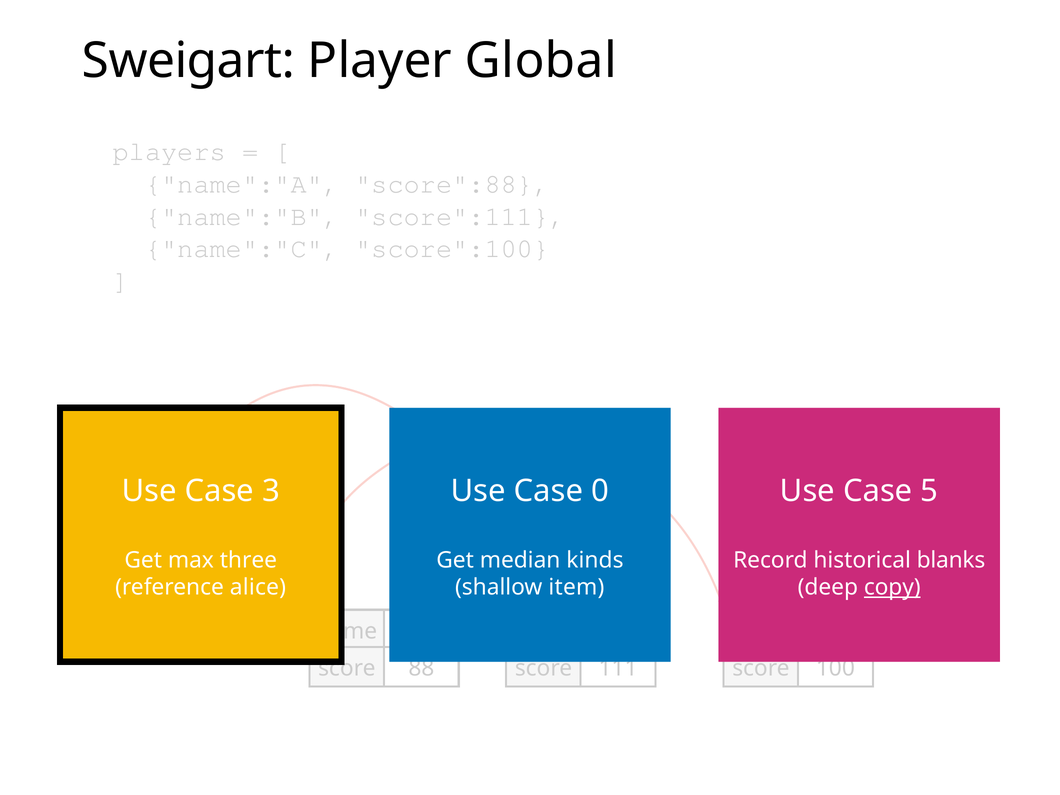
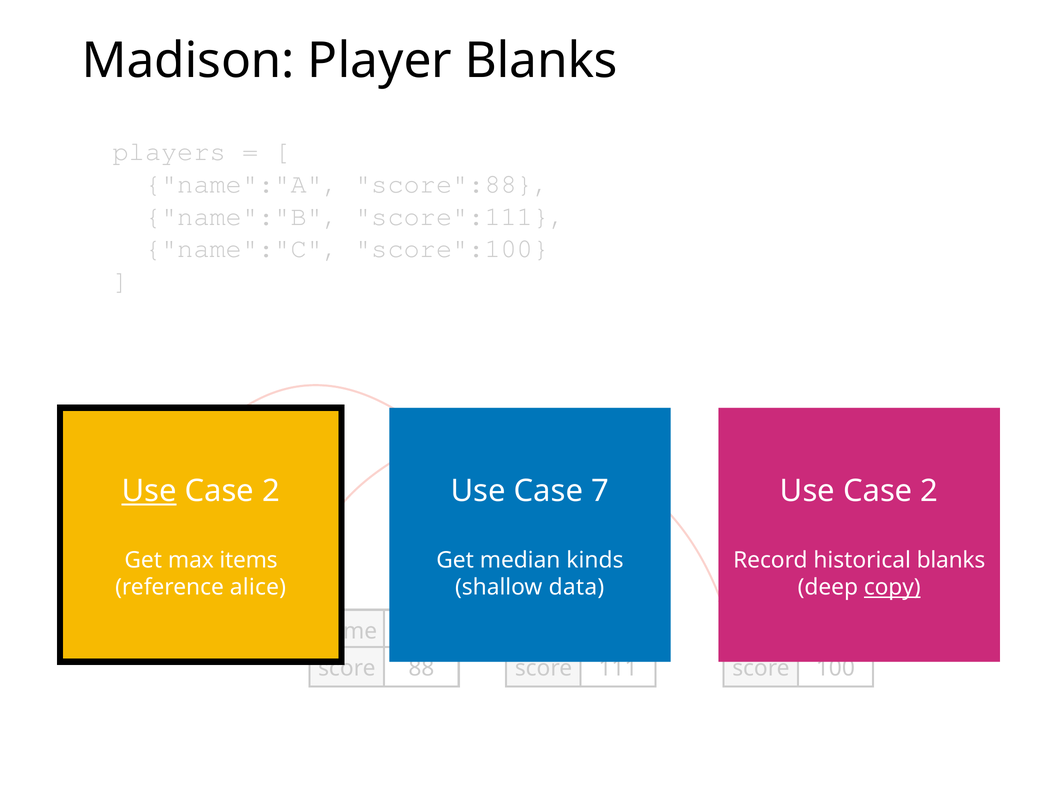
Sweigart: Sweigart -> Madison (188, 61)
Player Global: Global -> Blanks (541, 61)
Use underline: none -> present (149, 491)
3: 3 -> 2 (271, 491)
0: 0 -> 7 (600, 491)
5: 5 -> 2 (929, 491)
three: three -> items (249, 560)
item: item -> data (576, 587)
